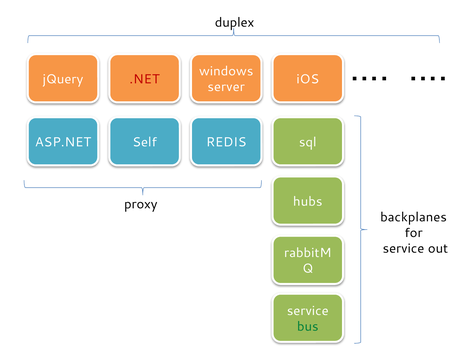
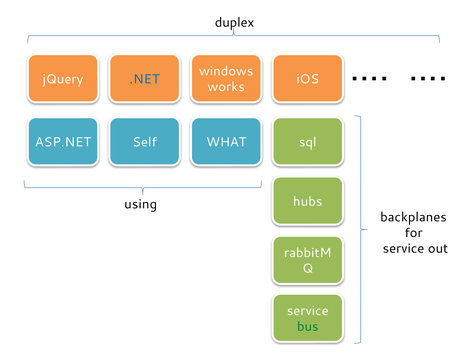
.NET colour: red -> blue (145, 79)
server: server -> works (226, 87)
REDIS: REDIS -> WHAT (226, 142)
proxy: proxy -> using (141, 204)
